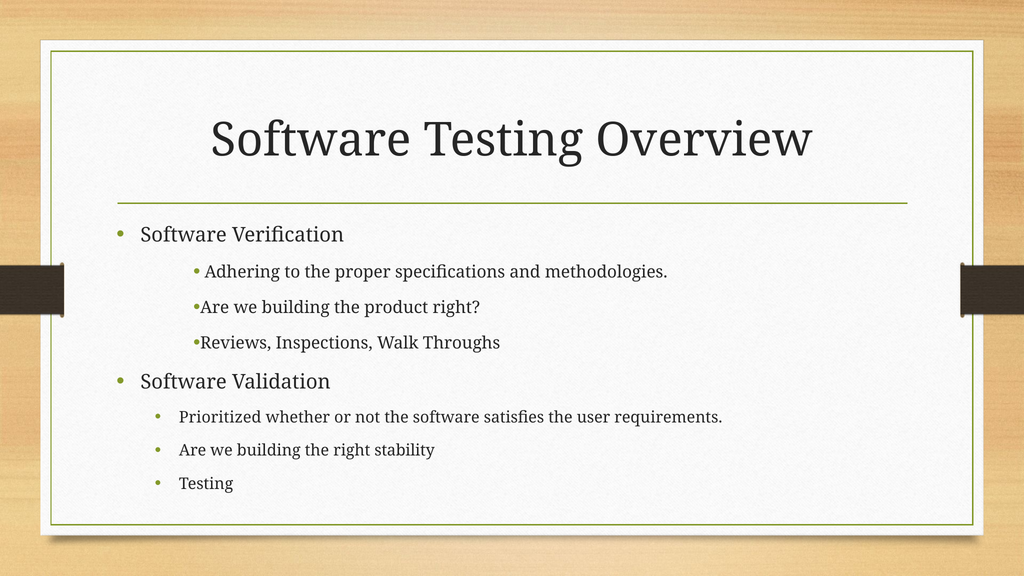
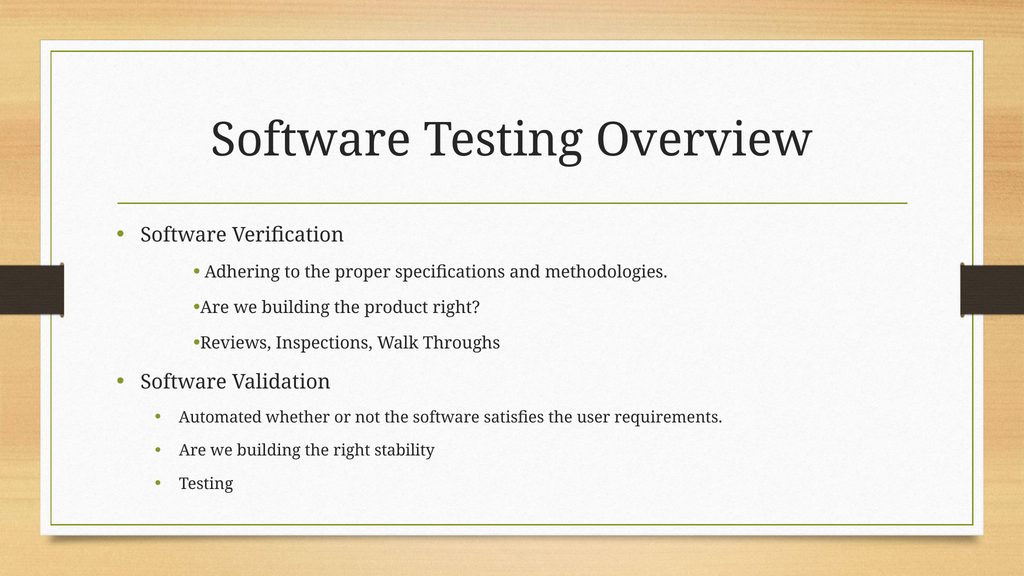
Prioritized: Prioritized -> Automated (220, 417)
